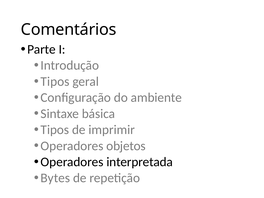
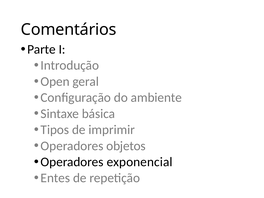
Tipos: Tipos -> Open (55, 82)
interpretada: interpretada -> exponencial (140, 162)
Bytes: Bytes -> Entes (55, 178)
